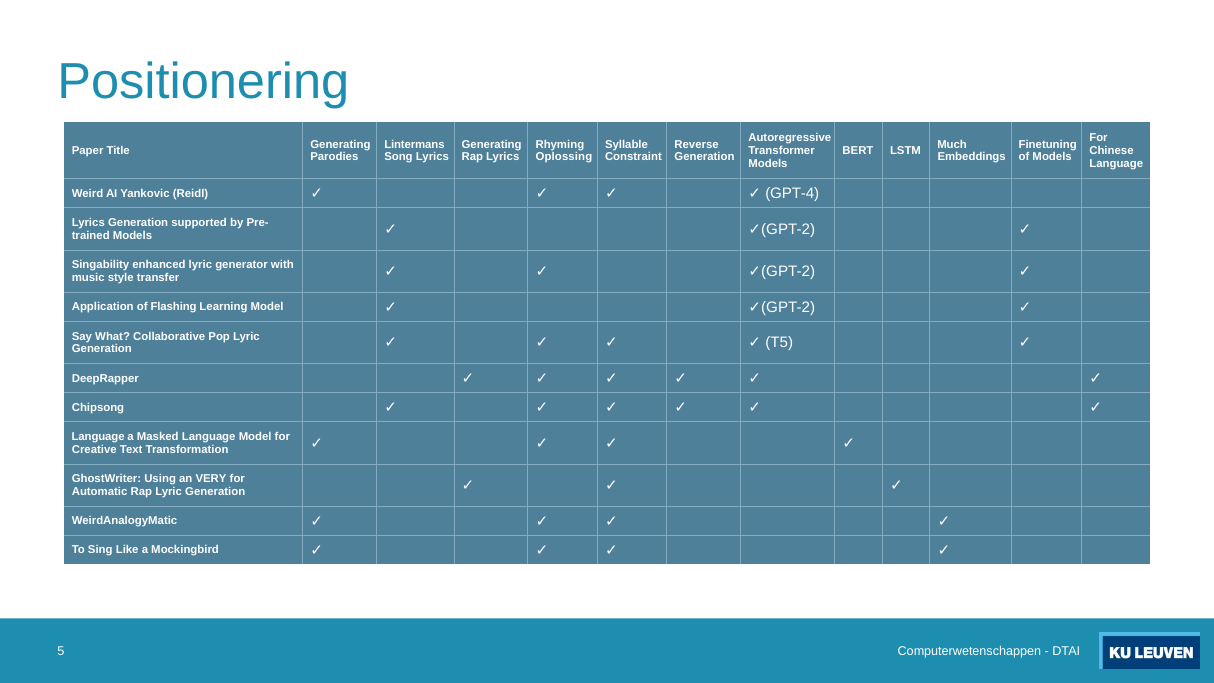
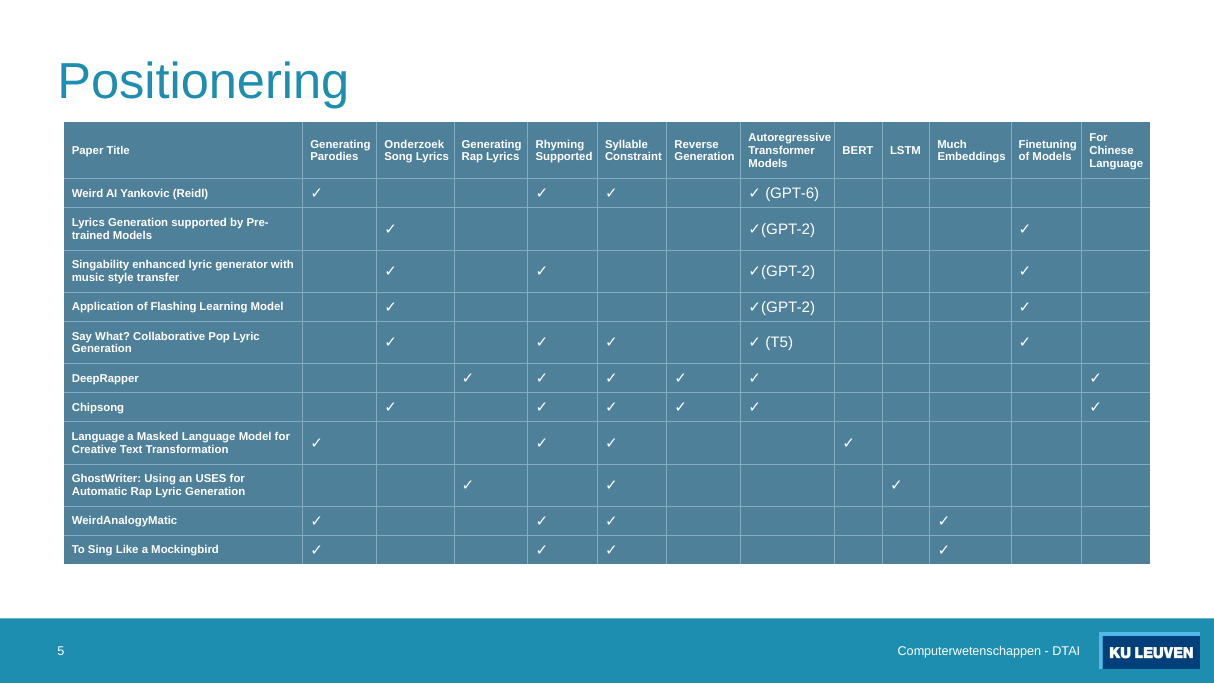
Lintermans: Lintermans -> Onderzoek (414, 144)
Oplossing: Oplossing -> Supported (564, 157)
GPT-4: GPT-4 -> GPT-6 (792, 193)
VERY: VERY -> USES (211, 479)
